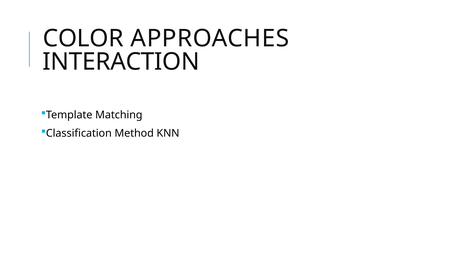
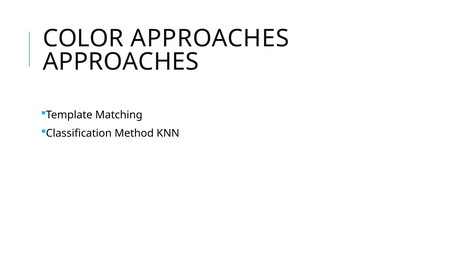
INTERACTION: INTERACTION -> APPROACHES (121, 62)
